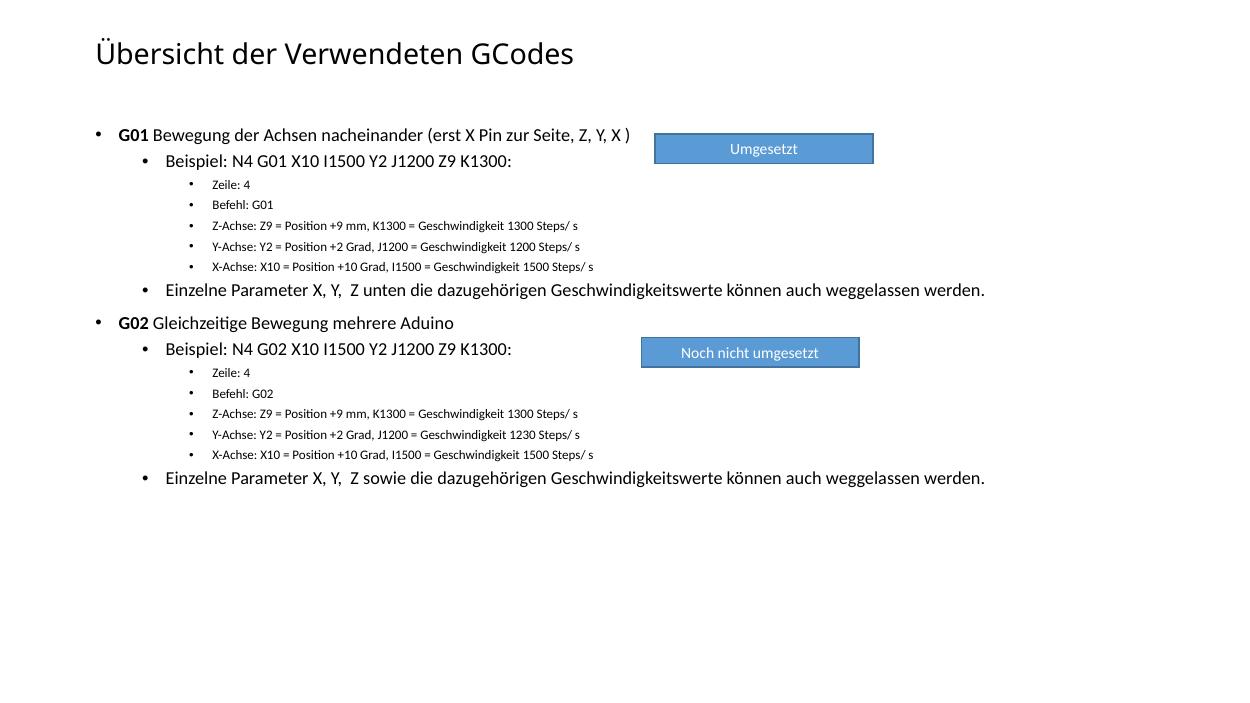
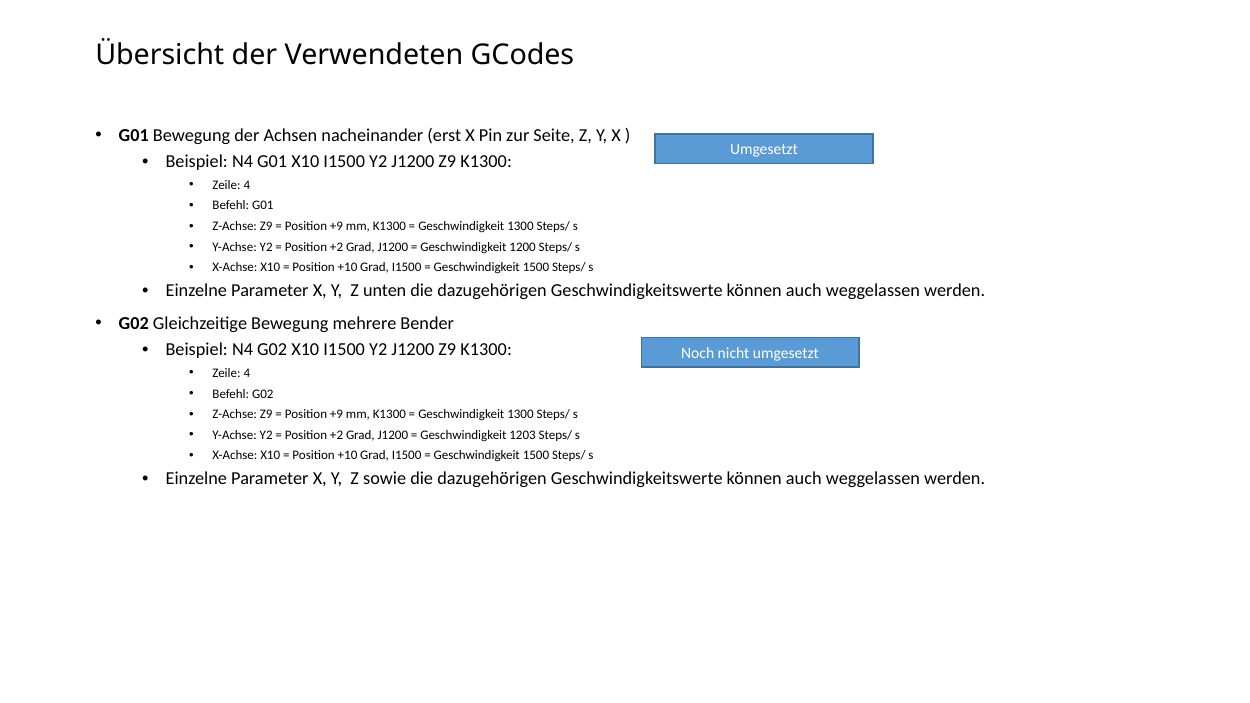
Aduino: Aduino -> Bender (427, 324)
1230: 1230 -> 1203 (523, 435)
